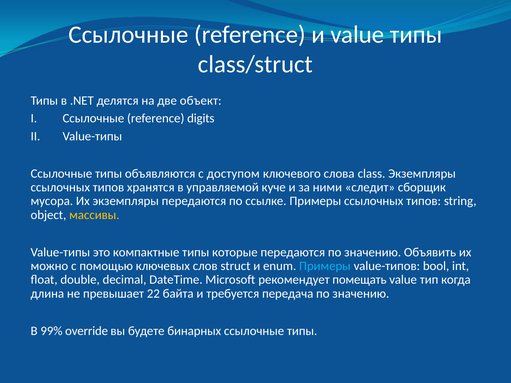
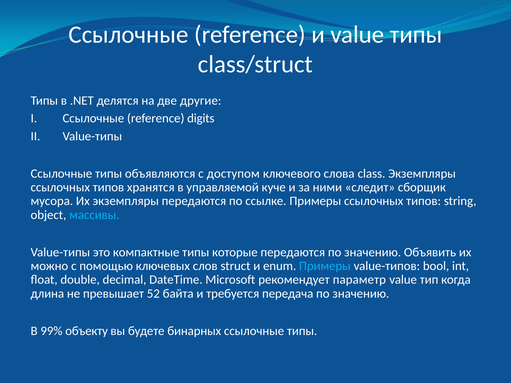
объект: объект -> другие (201, 101)
массивы colour: yellow -> light blue (94, 215)
помещать: помещать -> параметр (359, 280)
22: 22 -> 52 (153, 294)
override: override -> объекту (87, 331)
